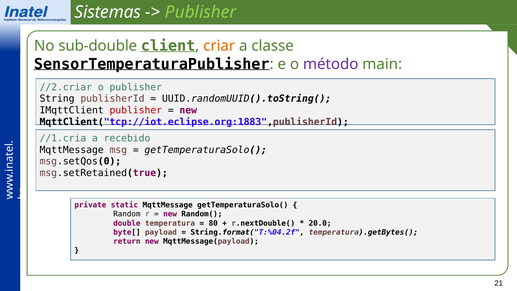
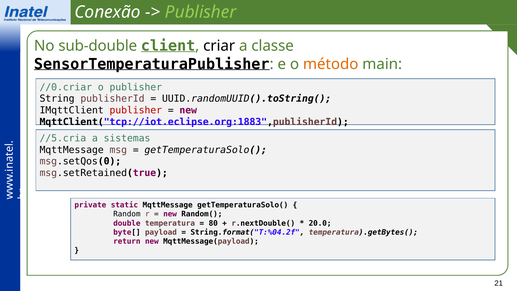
Sistemas: Sistemas -> Conexão (108, 12)
criar colour: orange -> black (219, 46)
método colour: purple -> orange (331, 64)
//2.criar: //2.criar -> //0.criar (66, 87)
//1.cria: //1.cria -> //5.cria (63, 138)
recebido: recebido -> sistemas (127, 138)
